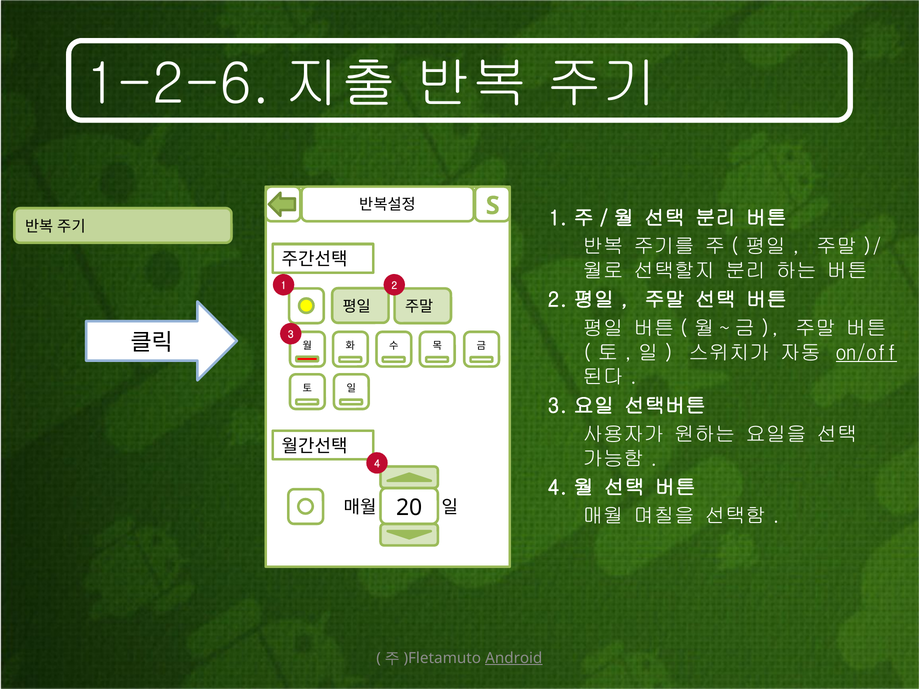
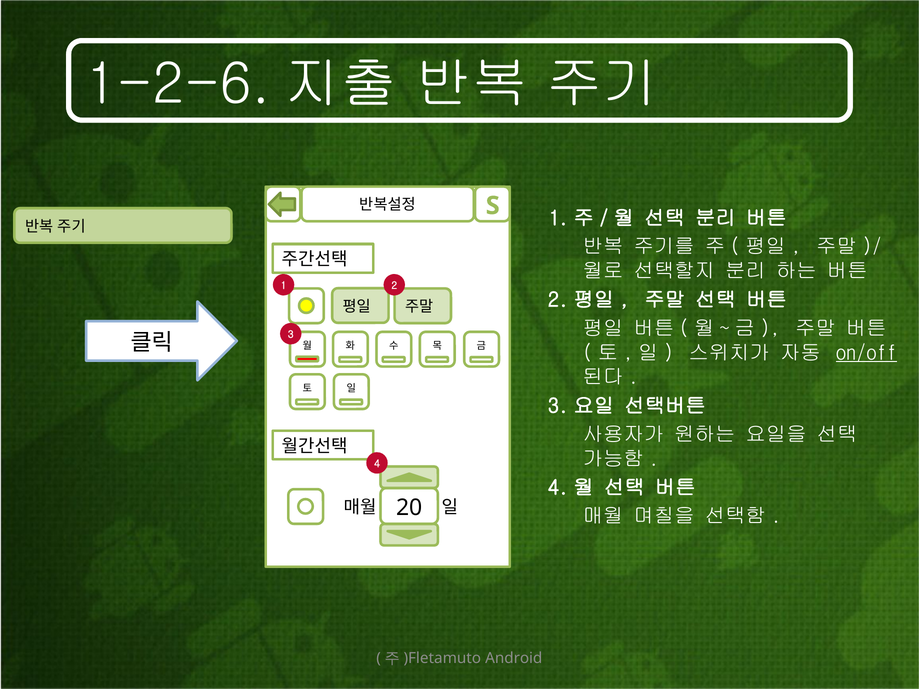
Android underline: present -> none (514, 658)
